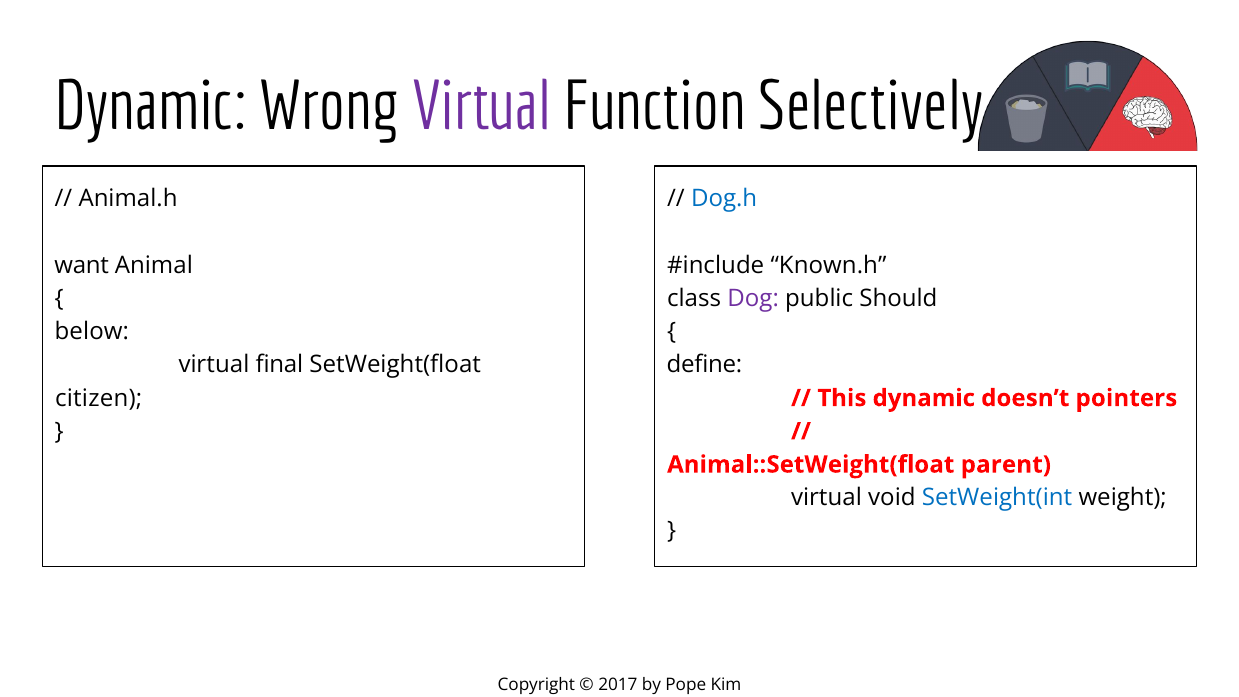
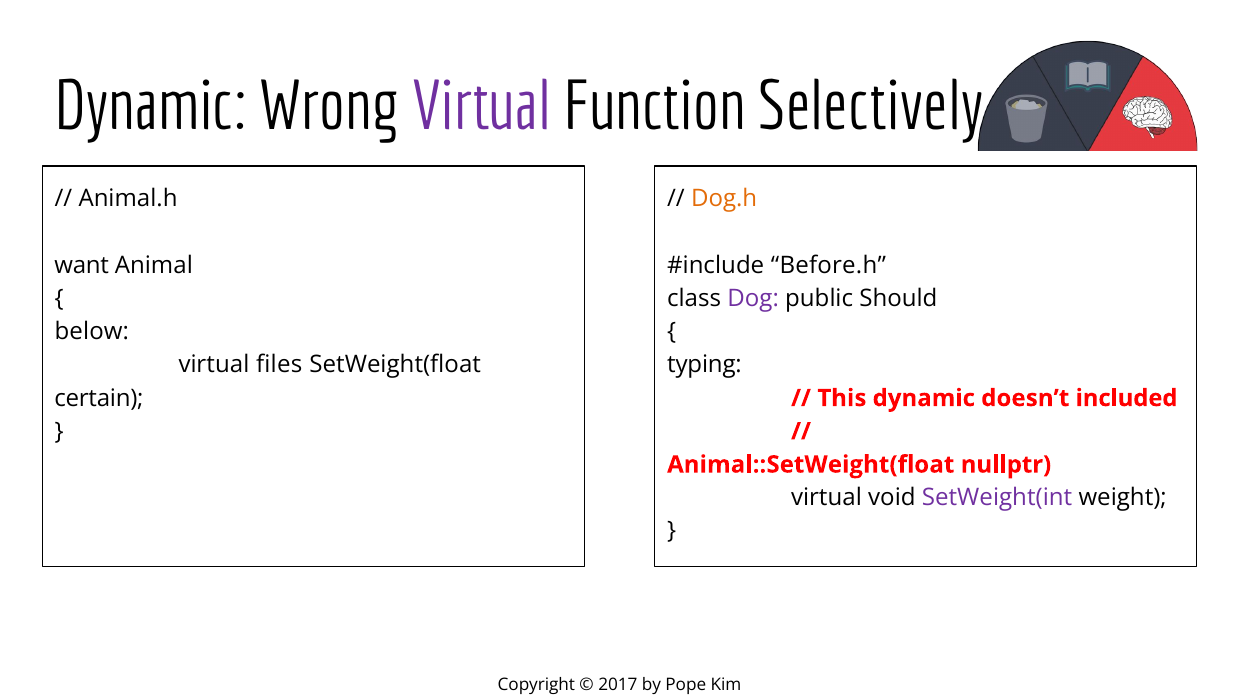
Dog.h colour: blue -> orange (724, 199)
Known.h: Known.h -> Before.h (828, 265)
final: final -> files (279, 365)
define: define -> typing (704, 365)
pointers: pointers -> included (1127, 398)
citizen: citizen -> certain (99, 398)
parent: parent -> nullptr (1006, 465)
SetWeight(int colour: blue -> purple (997, 498)
